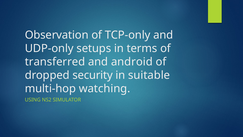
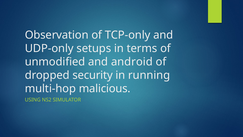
transferred: transferred -> unmodified (55, 62)
suitable: suitable -> running (149, 75)
watching: watching -> malicious (105, 88)
